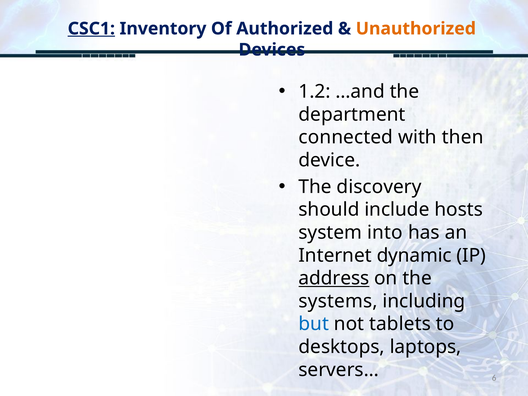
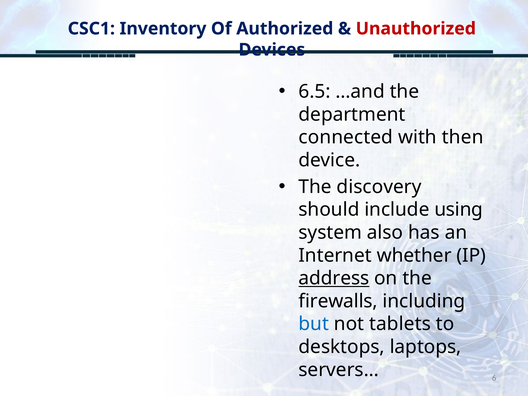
CSC1 underline: present -> none (91, 29)
Unauthorized colour: orange -> red (416, 29)
1.2: 1.2 -> 6.5 (315, 92)
hosts: hosts -> using (459, 210)
into: into -> also (385, 233)
dynamic: dynamic -> whether (414, 255)
systems: systems -> firewalls (338, 301)
